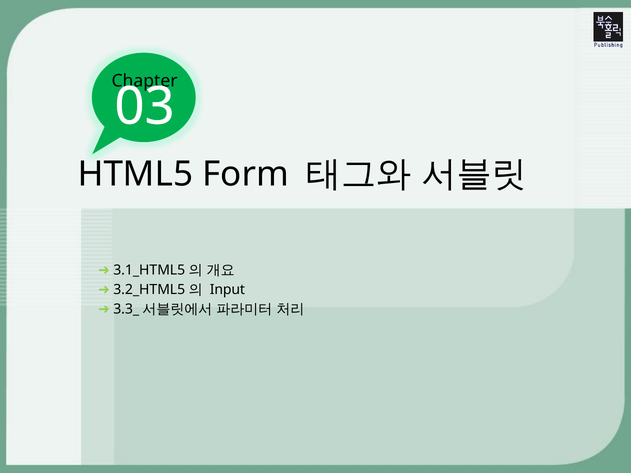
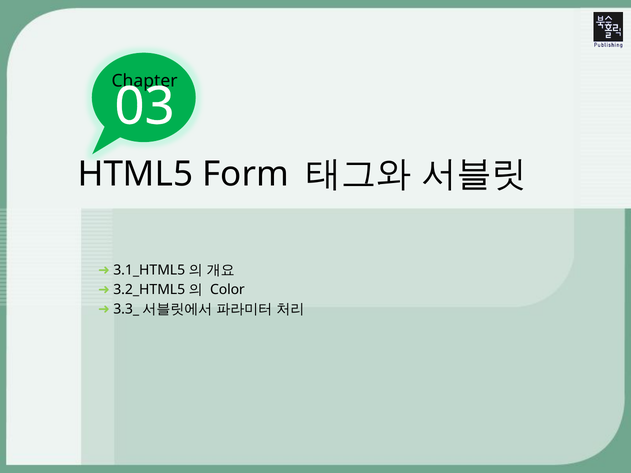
Input: Input -> Color (227, 290)
